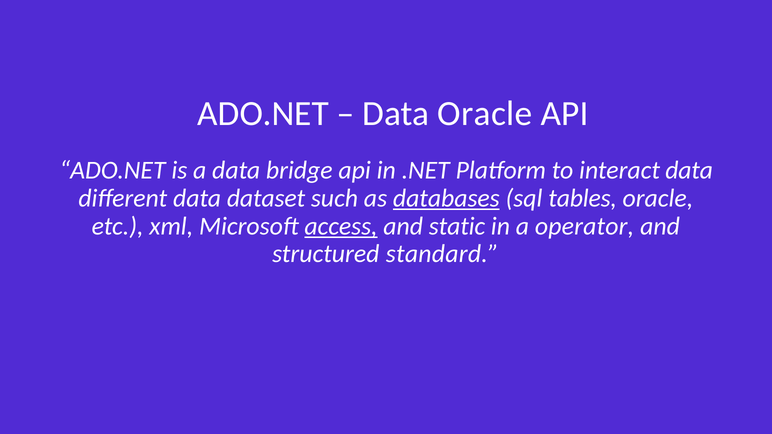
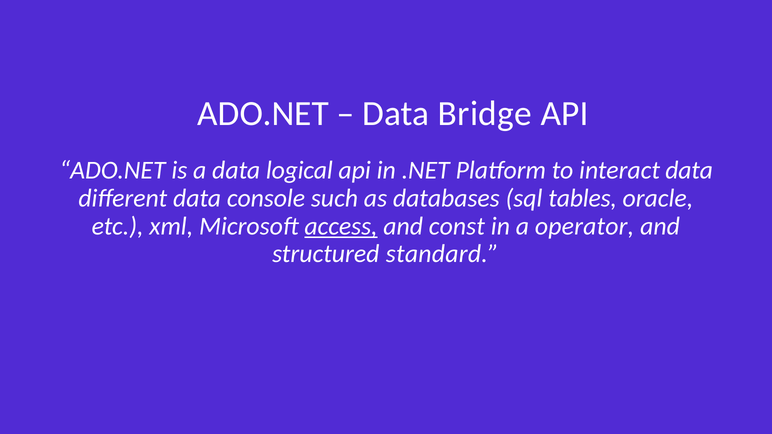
Data Oracle: Oracle -> Bridge (485, 114)
bridge: bridge -> logical (299, 171)
dataset: dataset -> console (266, 198)
databases underline: present -> none (446, 198)
static: static -> const (457, 226)
